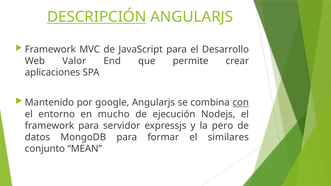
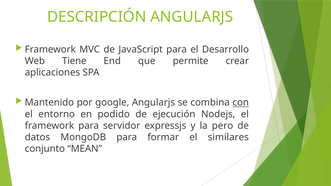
DESCRIPCIÓN underline: present -> none (97, 17)
Valor: Valor -> Tiene (74, 61)
mucho: mucho -> podido (114, 114)
